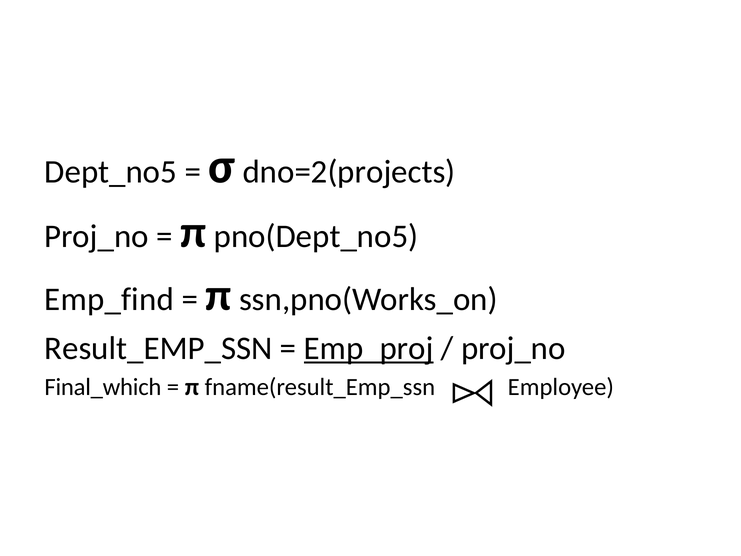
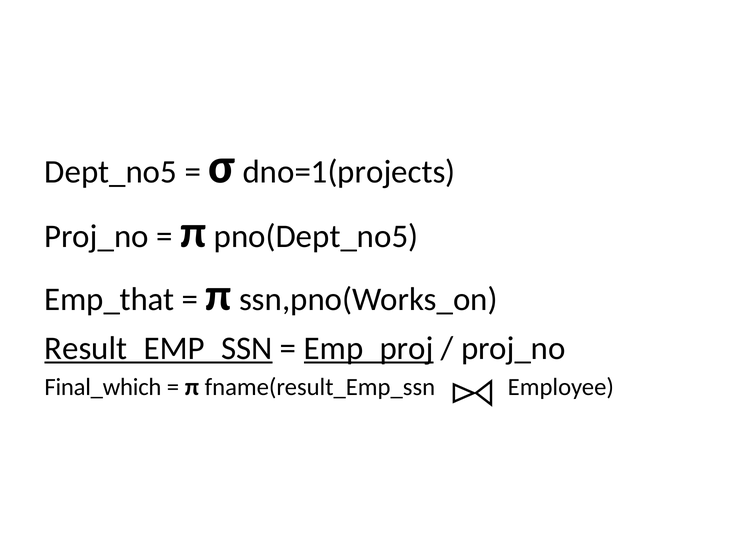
dno=2(projects: dno=2(projects -> dno=1(projects (349, 172)
Emp_find: Emp_find -> Emp_that (109, 299)
Result_EMP_SSN underline: none -> present (158, 348)
